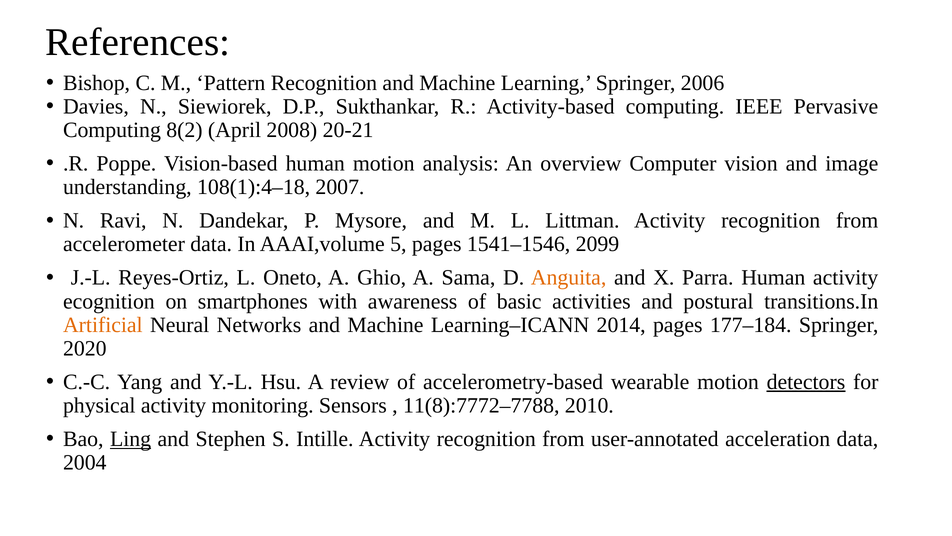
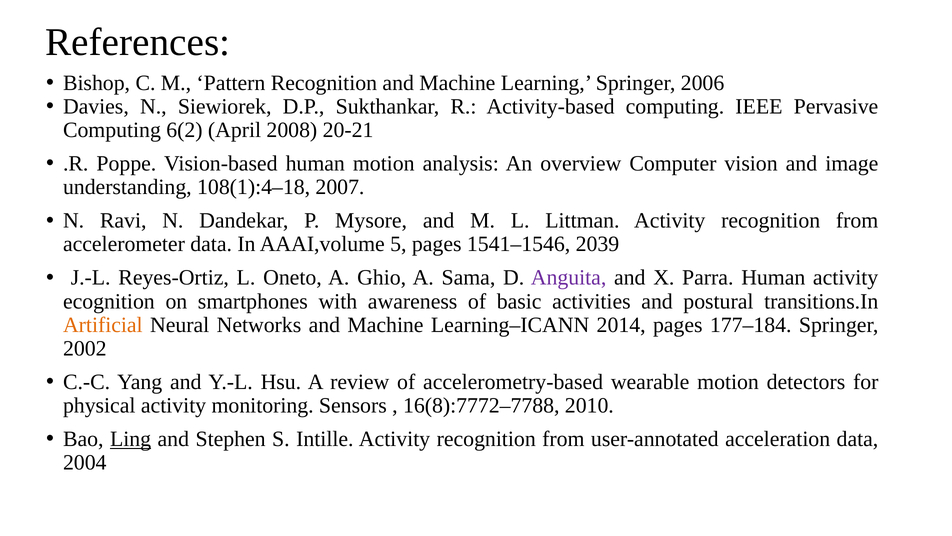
8(2: 8(2 -> 6(2 (184, 130)
2099: 2099 -> 2039 (597, 244)
Anguita colour: orange -> purple (569, 277)
2020: 2020 -> 2002 (85, 348)
detectors underline: present -> none (806, 382)
11(8):7772–7788: 11(8):7772–7788 -> 16(8):7772–7788 (481, 405)
